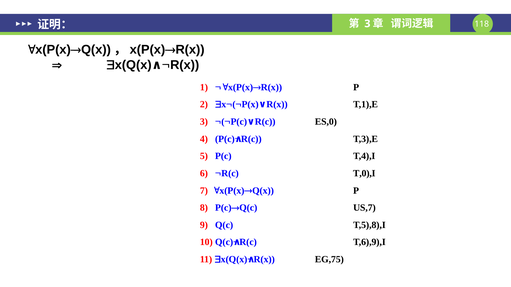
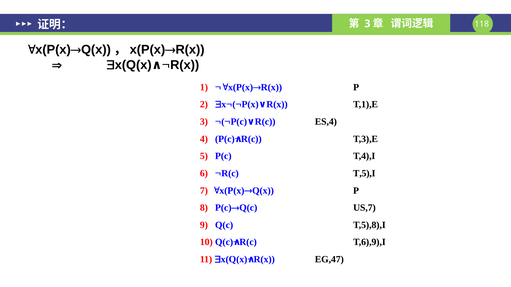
ES,0: ES,0 -> ES,4 (326, 122)
T,0),I: T,0),I -> T,5),I (364, 174)
EG,75: EG,75 -> EG,47 (329, 260)
